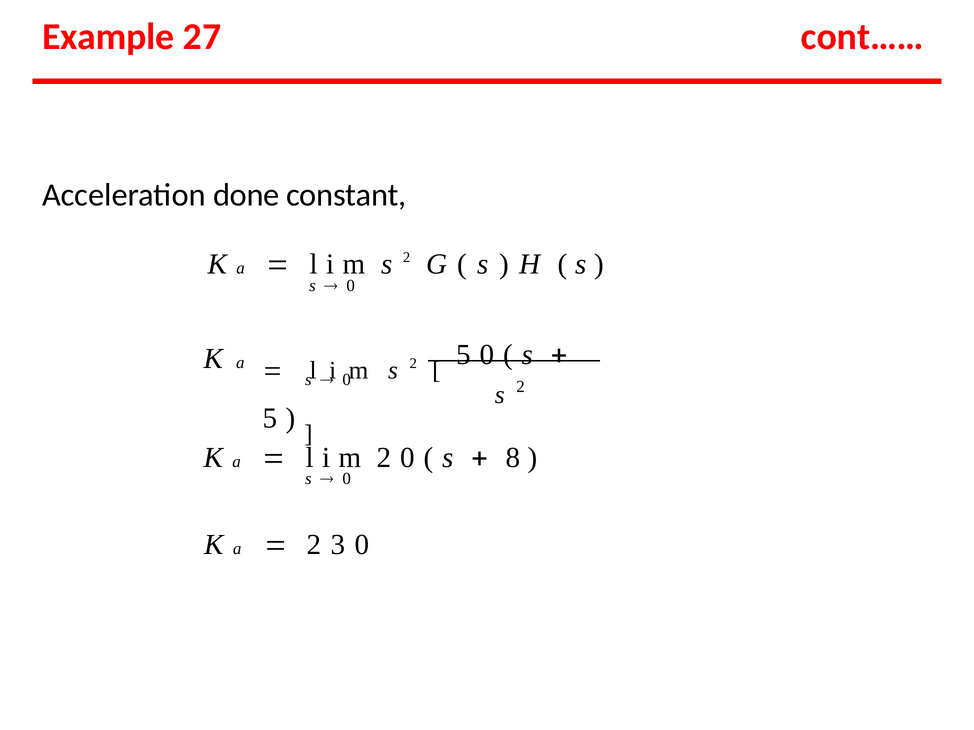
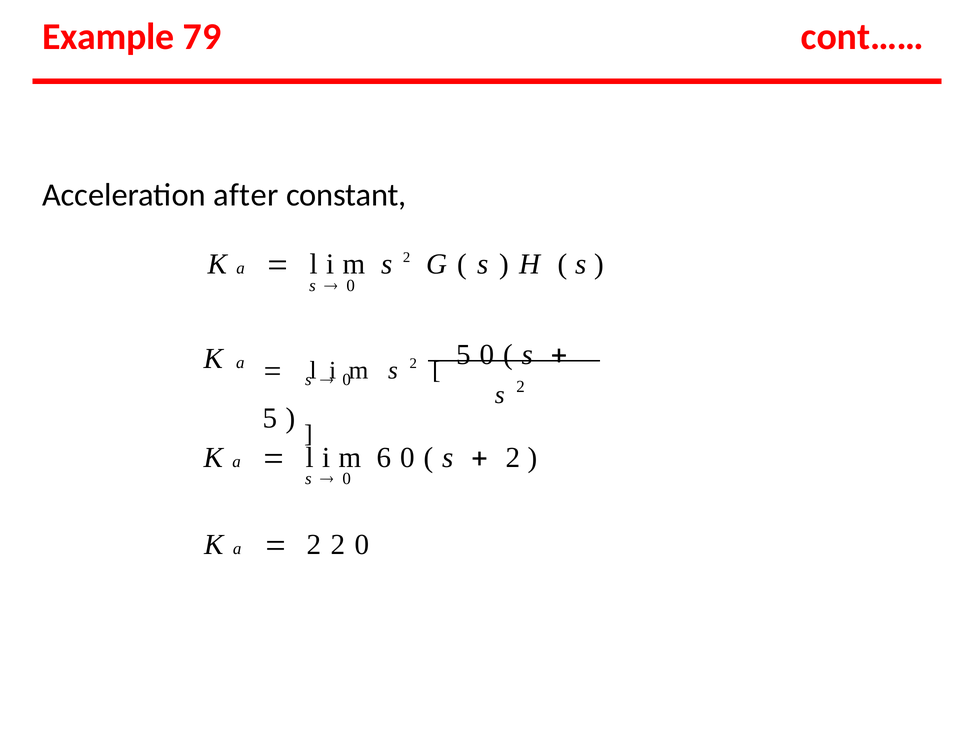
27: 27 -> 79 (202, 37)
done: done -> after (246, 195)
2: 2 -> 6 (384, 458)
8: 8 -> 2 (513, 458)
3: 3 -> 2 (338, 545)
